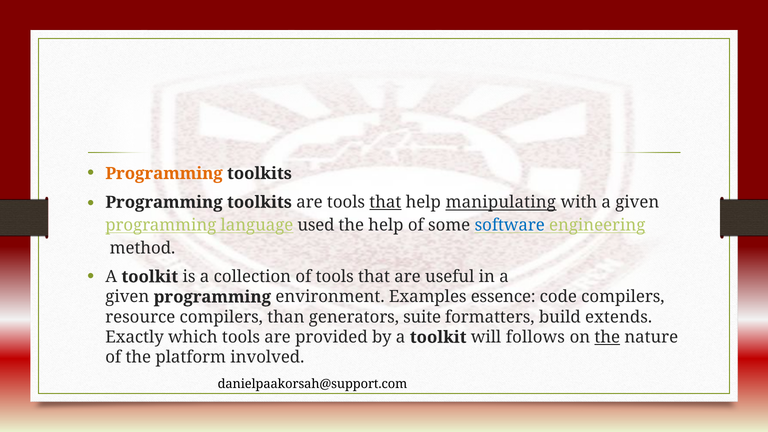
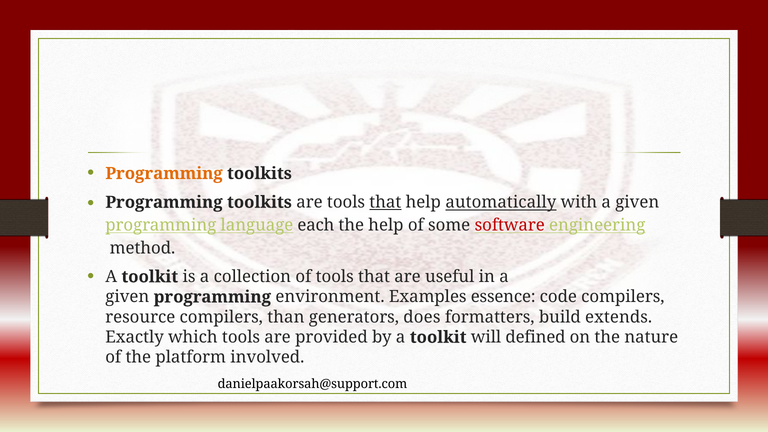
manipulating: manipulating -> automatically (501, 202)
used: used -> each (316, 225)
software colour: blue -> red (510, 225)
suite: suite -> does (422, 317)
follows: follows -> defined (536, 337)
the underline: present -> none (607, 337)
